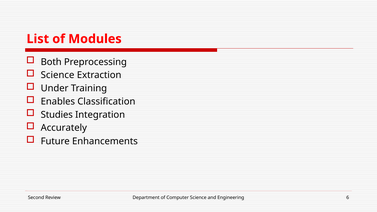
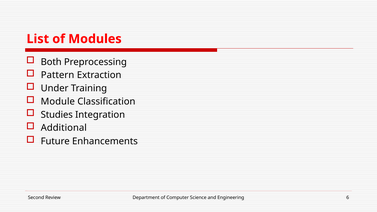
Science: Science -> Pattern (58, 75)
Enables: Enables -> Module (58, 101)
Accurately: Accurately -> Additional (64, 128)
